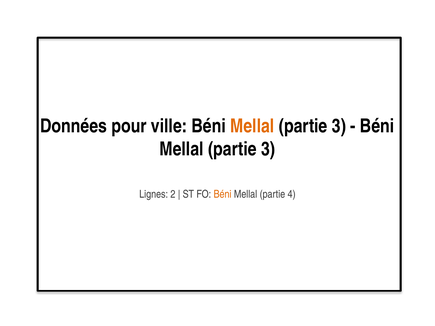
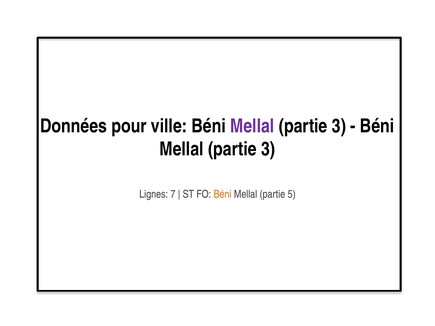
Mellal colour: orange -> purple (252, 126)
2: 2 -> 7 (173, 194)
4: 4 -> 5 (292, 194)
